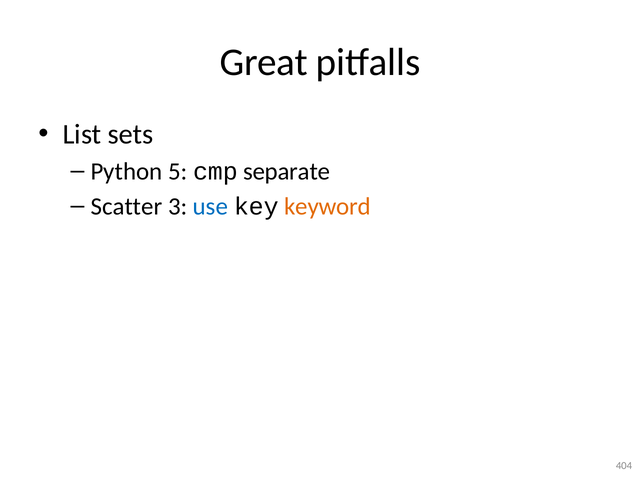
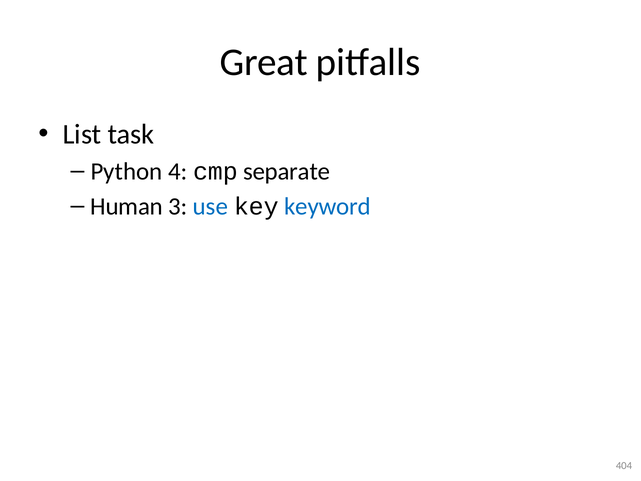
sets: sets -> task (131, 134)
5: 5 -> 4 (178, 171)
Scatter: Scatter -> Human (127, 206)
keyword colour: orange -> blue (327, 206)
